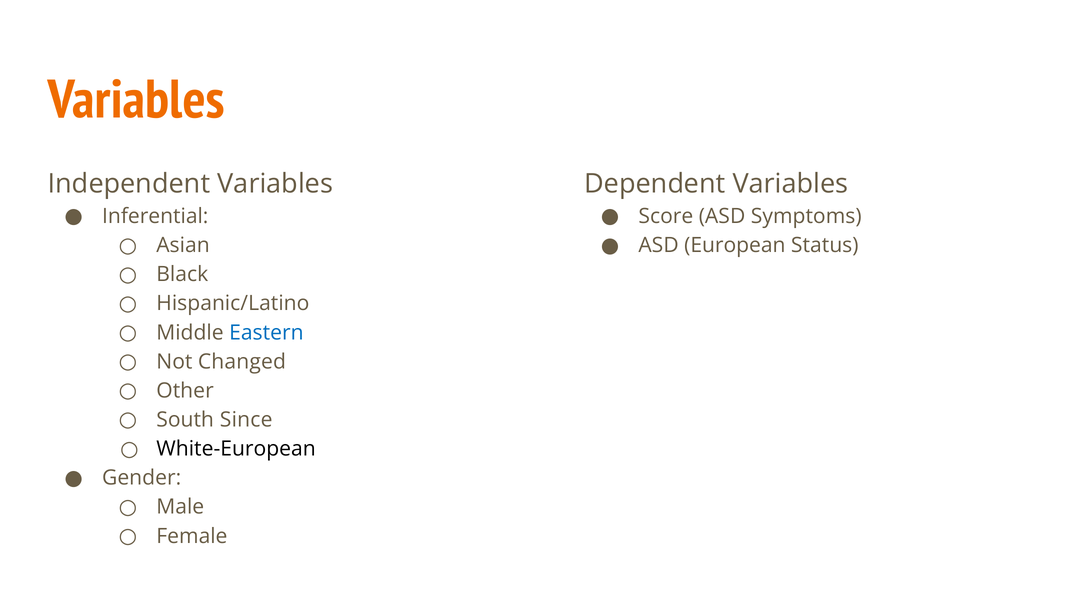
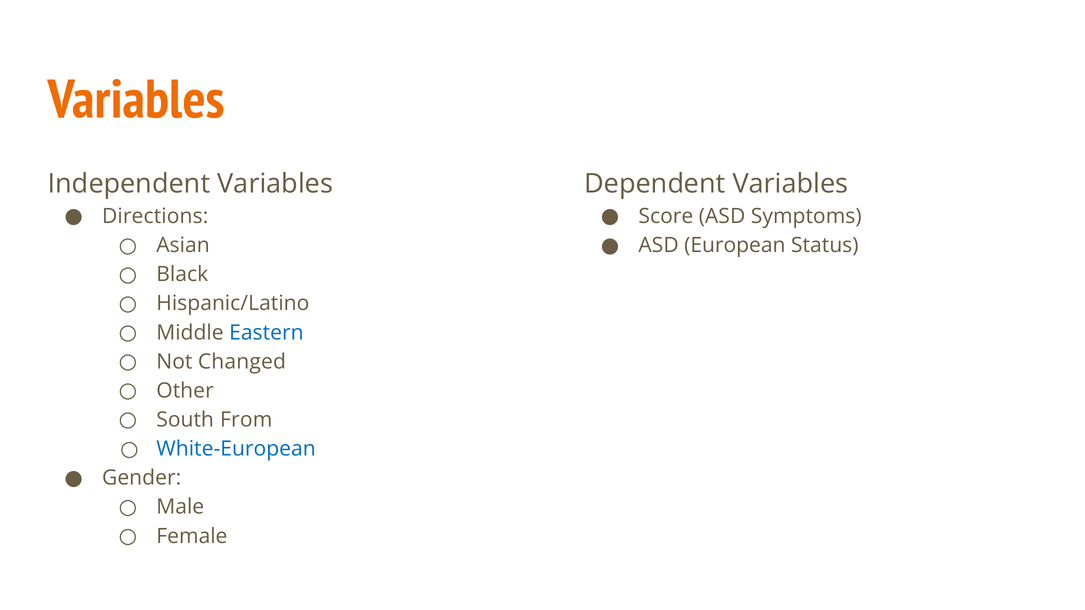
Inferential: Inferential -> Directions (155, 216)
Since: Since -> From (246, 420)
White-European colour: black -> blue (236, 449)
